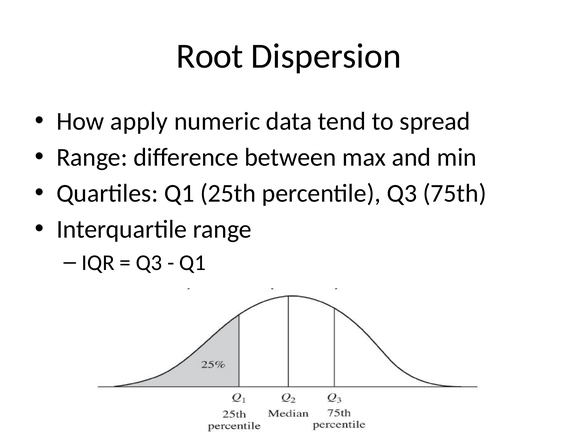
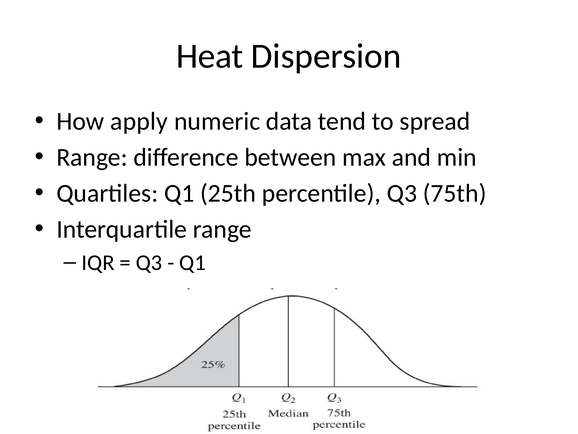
Root: Root -> Heat (210, 56)
